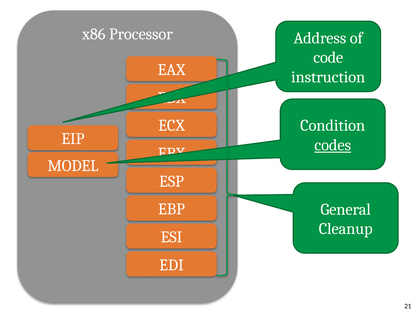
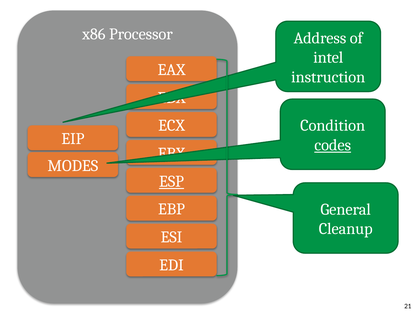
code: code -> intel (328, 58)
MODEL: MODEL -> MODES (73, 166)
ESP underline: none -> present (171, 182)
